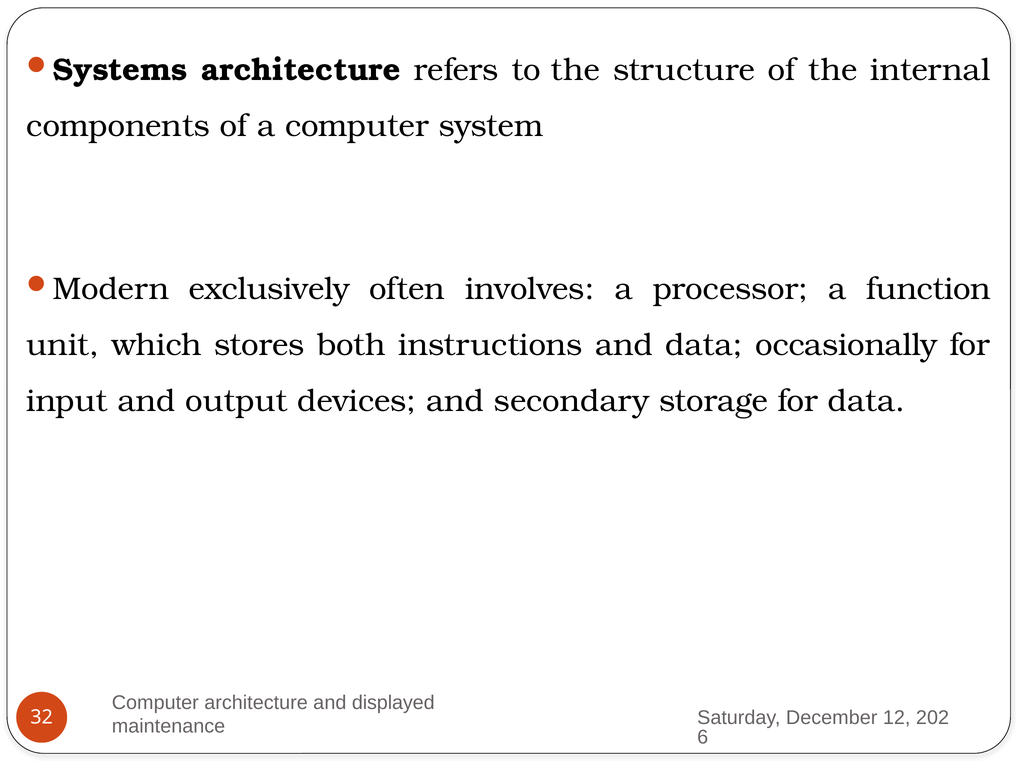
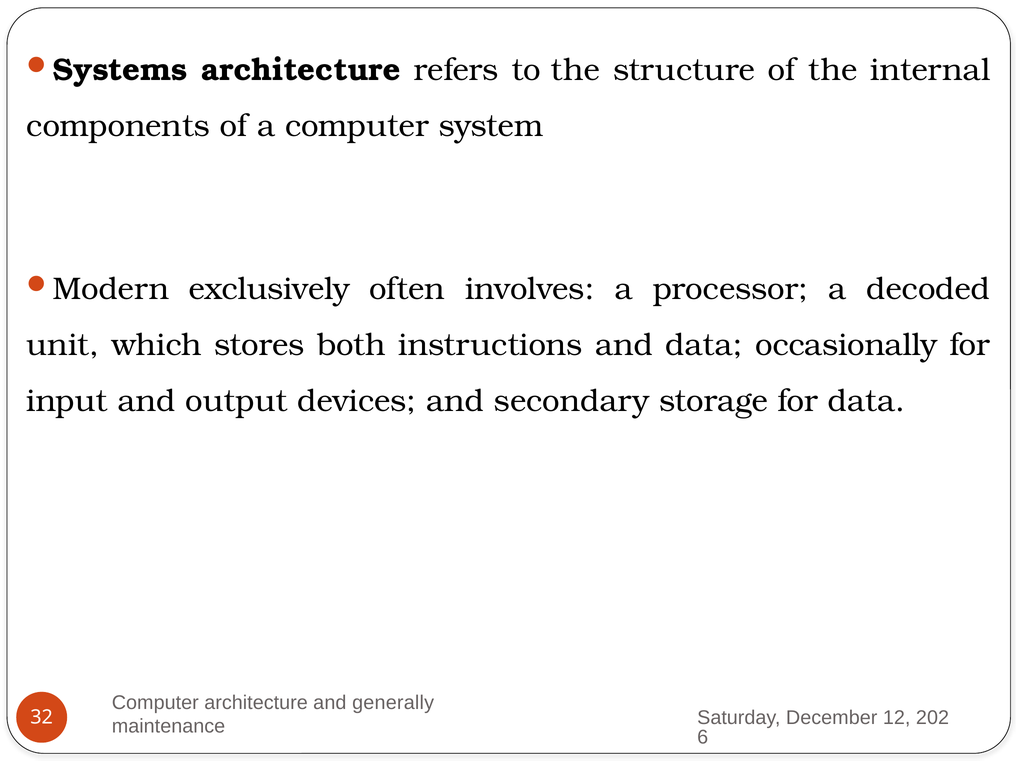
function: function -> decoded (928, 289)
displayed: displayed -> generally (393, 702)
